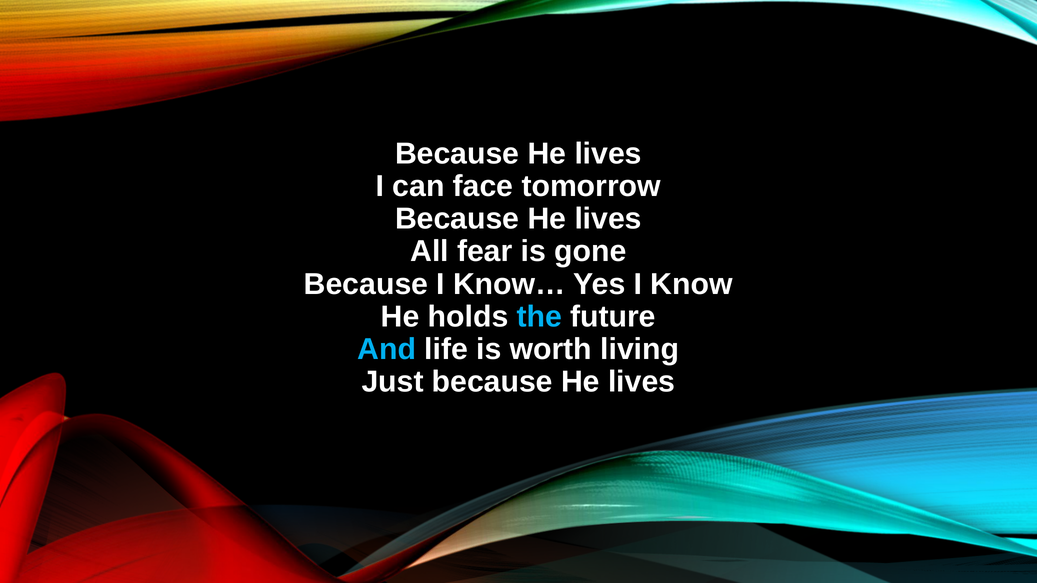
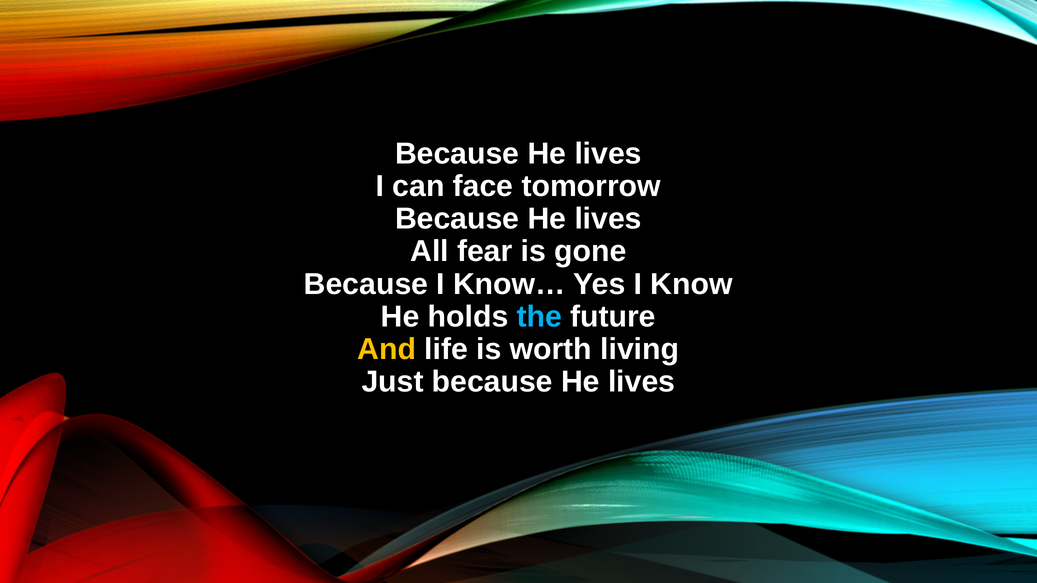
And colour: light blue -> yellow (387, 349)
